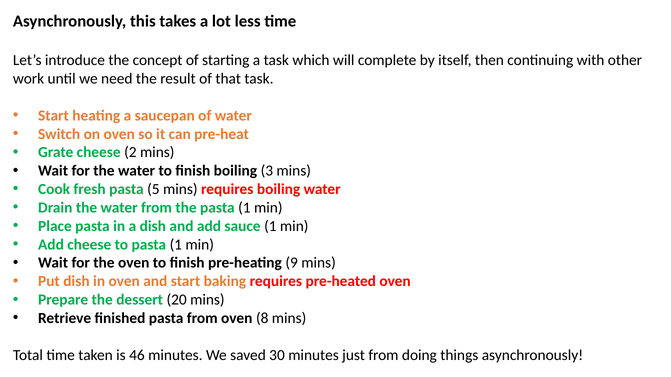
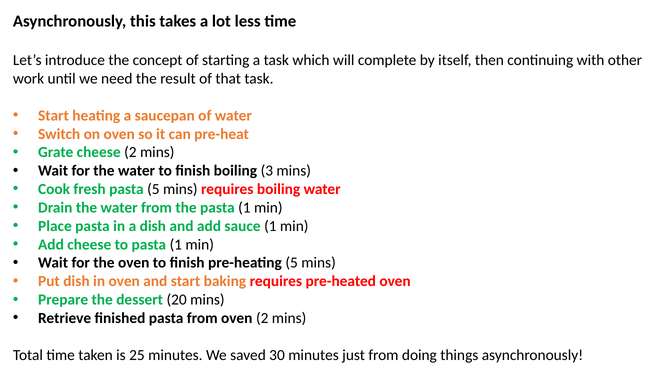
pre-heating 9: 9 -> 5 (292, 263)
oven 8: 8 -> 2 (262, 319)
46: 46 -> 25 (137, 355)
